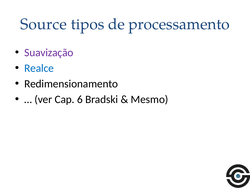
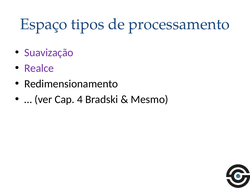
Source: Source -> Espaço (44, 24)
Realce colour: blue -> purple (39, 68)
6: 6 -> 4 (80, 99)
